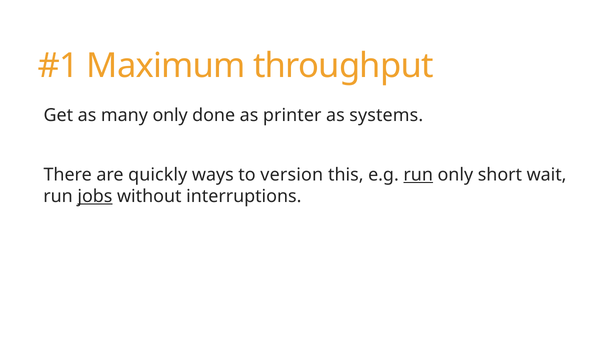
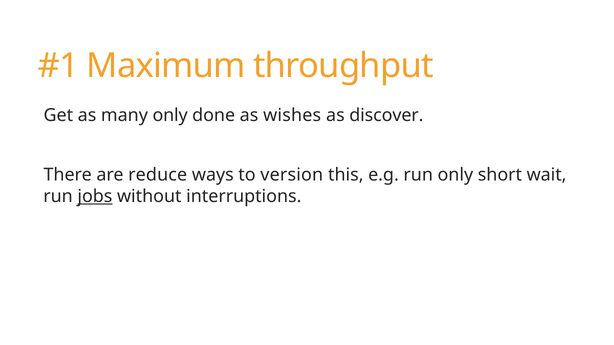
printer: printer -> wishes (292, 116)
systems: systems -> discover (386, 116)
quickly: quickly -> reduce (158, 175)
run underline: present -> none (418, 175)
